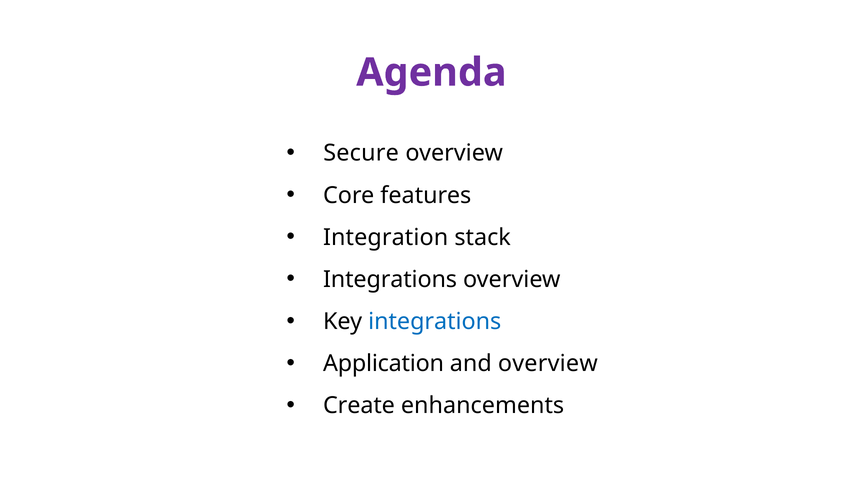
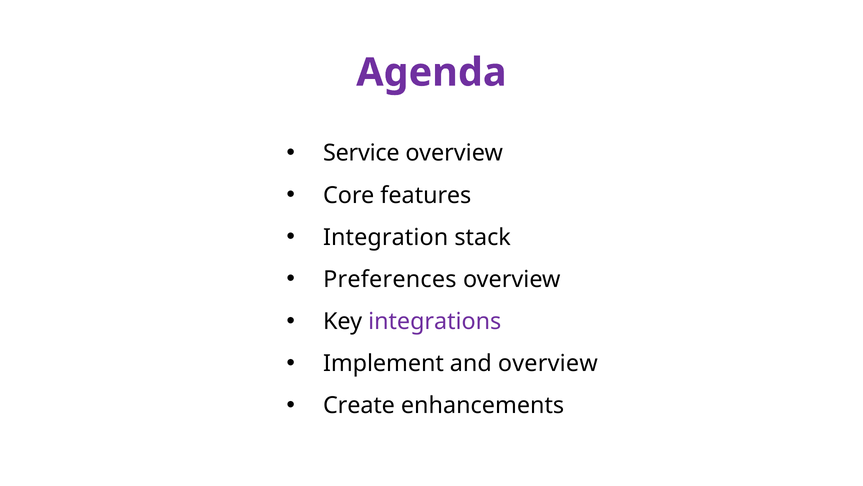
Secure: Secure -> Service (361, 153)
Integrations: Integrations -> Preferences (390, 279)
integrations colour: blue -> purple (435, 321)
Application: Application -> Implement (383, 363)
